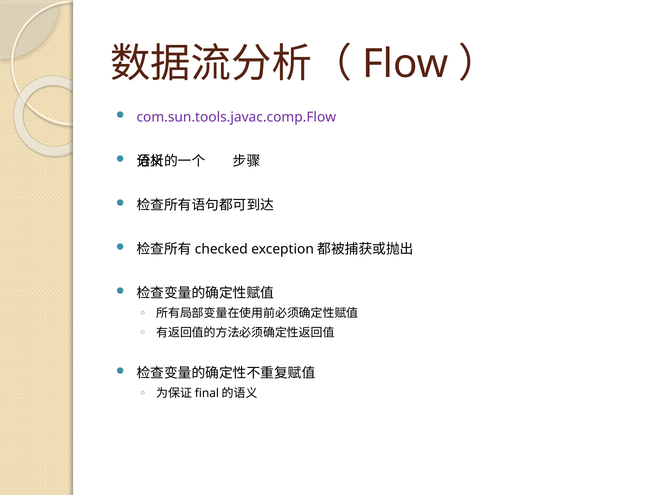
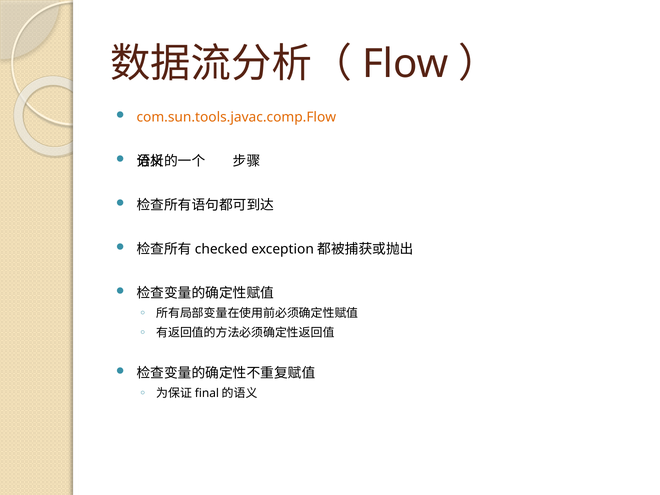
com.sun.tools.javac.comp.Flow colour: purple -> orange (236, 117)
